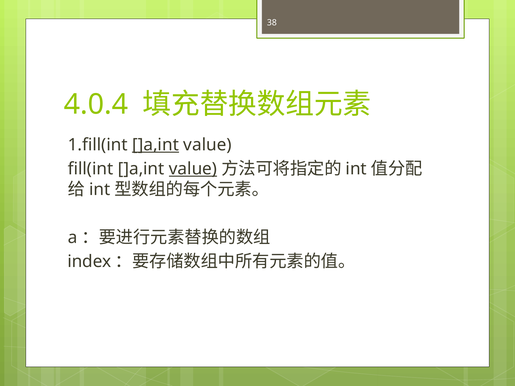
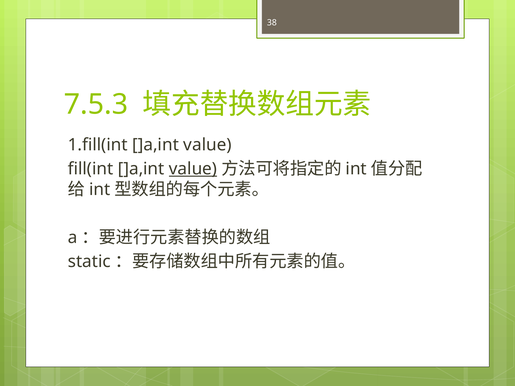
4.0.4: 4.0.4 -> 7.5.3 (96, 105)
]a,int underline: present -> none (156, 145)
index: index -> static (89, 262)
